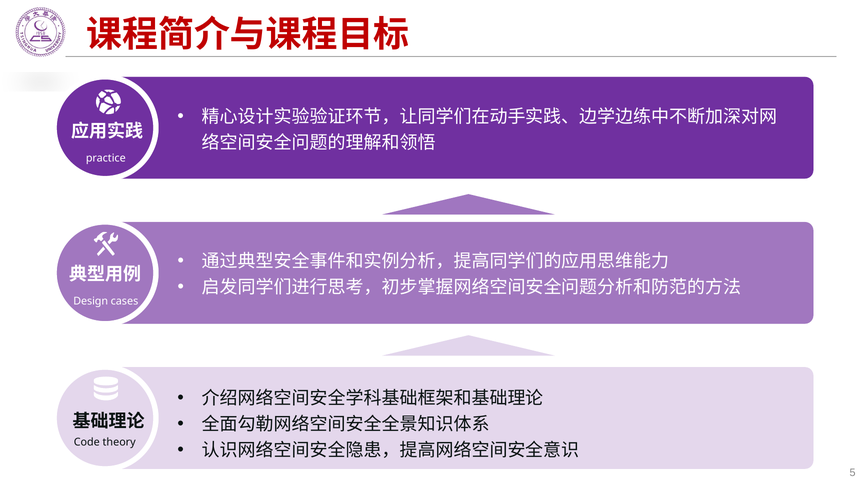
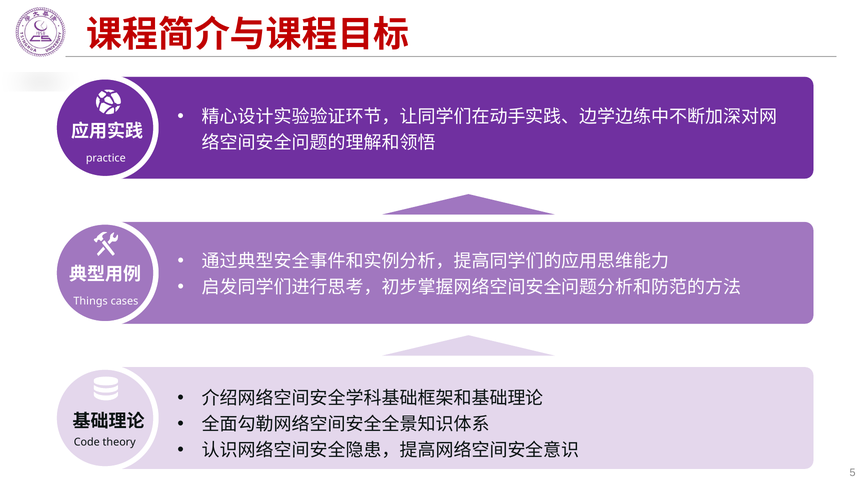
Design: Design -> Things (91, 301)
